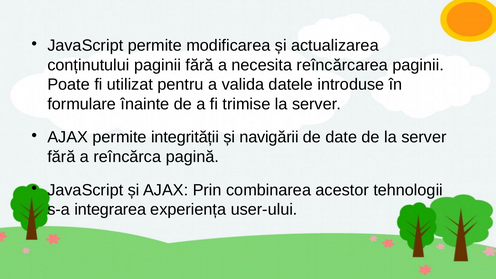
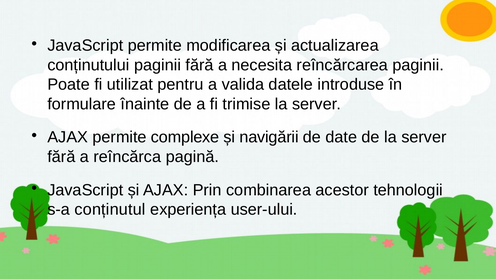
integrității: integrității -> complexe (185, 137)
integrarea: integrarea -> conținutul (110, 210)
